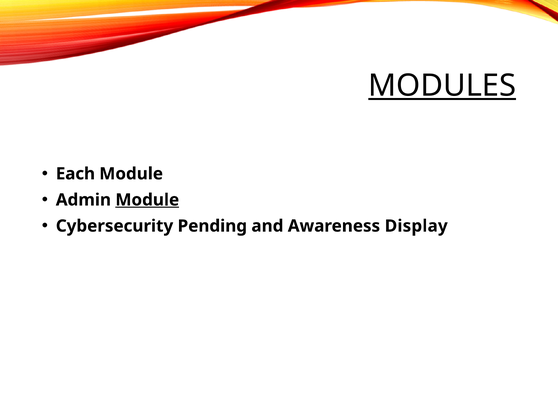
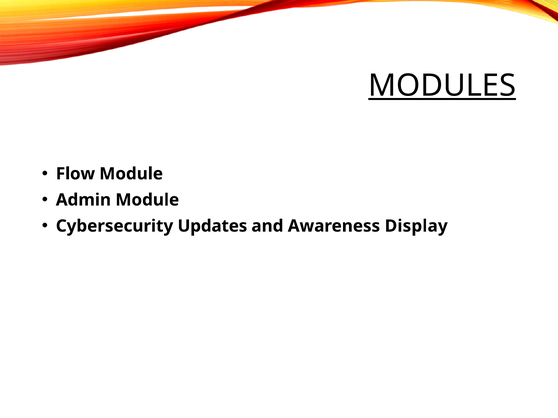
Each: Each -> Flow (75, 174)
Module underline: present -> none (147, 200)
Pending: Pending -> Updates (212, 226)
